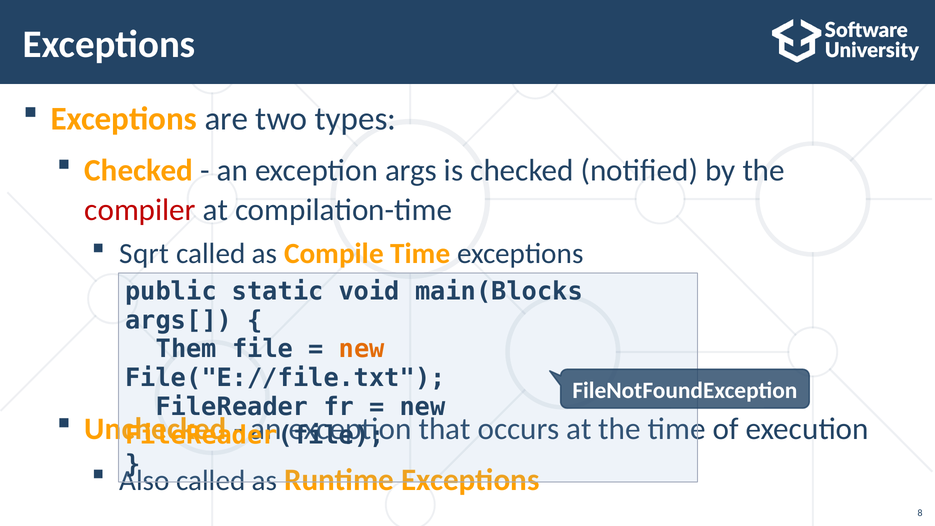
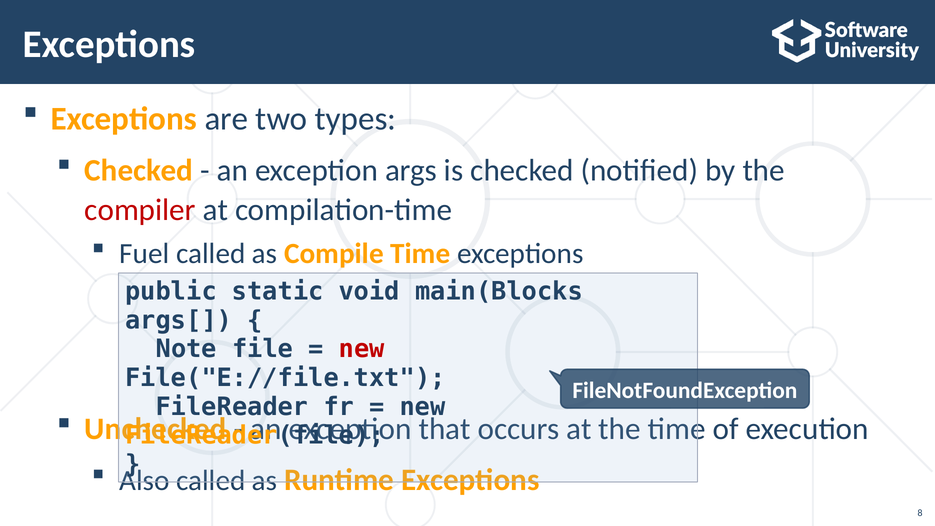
Sqrt: Sqrt -> Fuel (144, 254)
Them: Them -> Note (186, 349)
new colour: orange -> red (362, 349)
